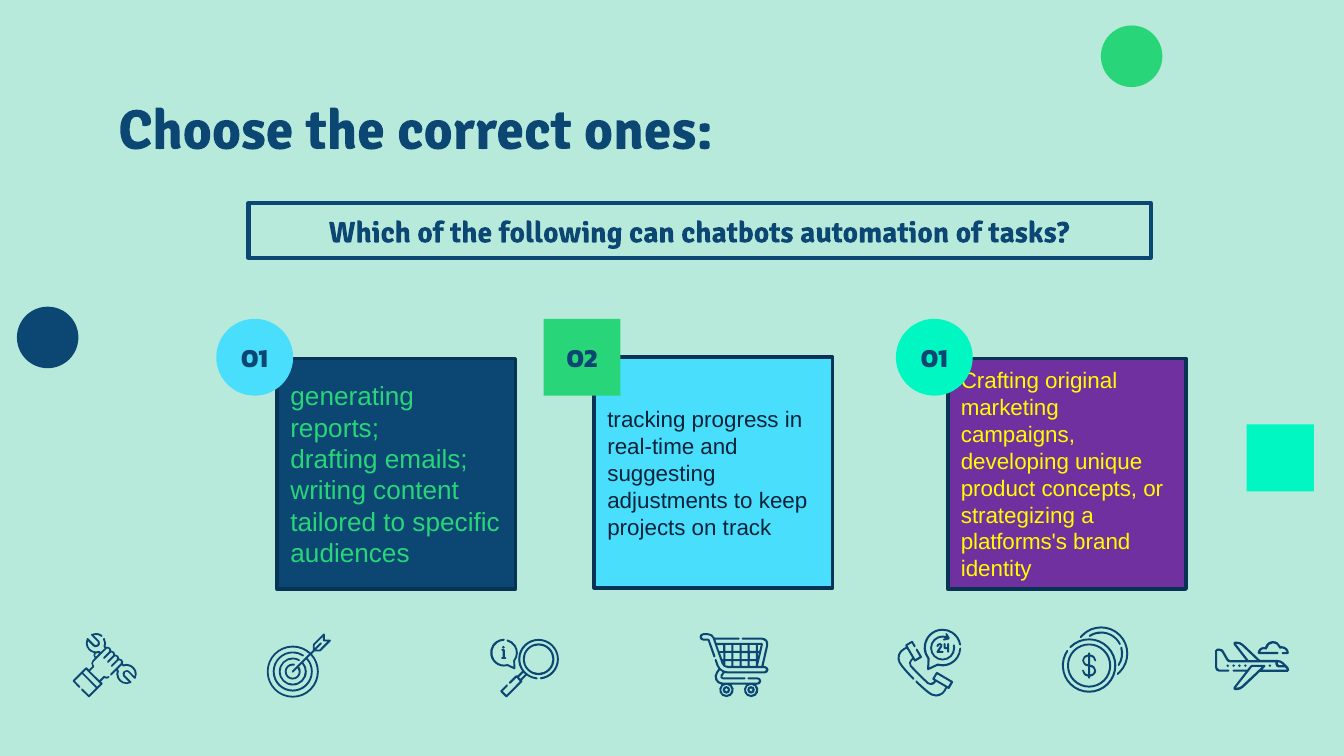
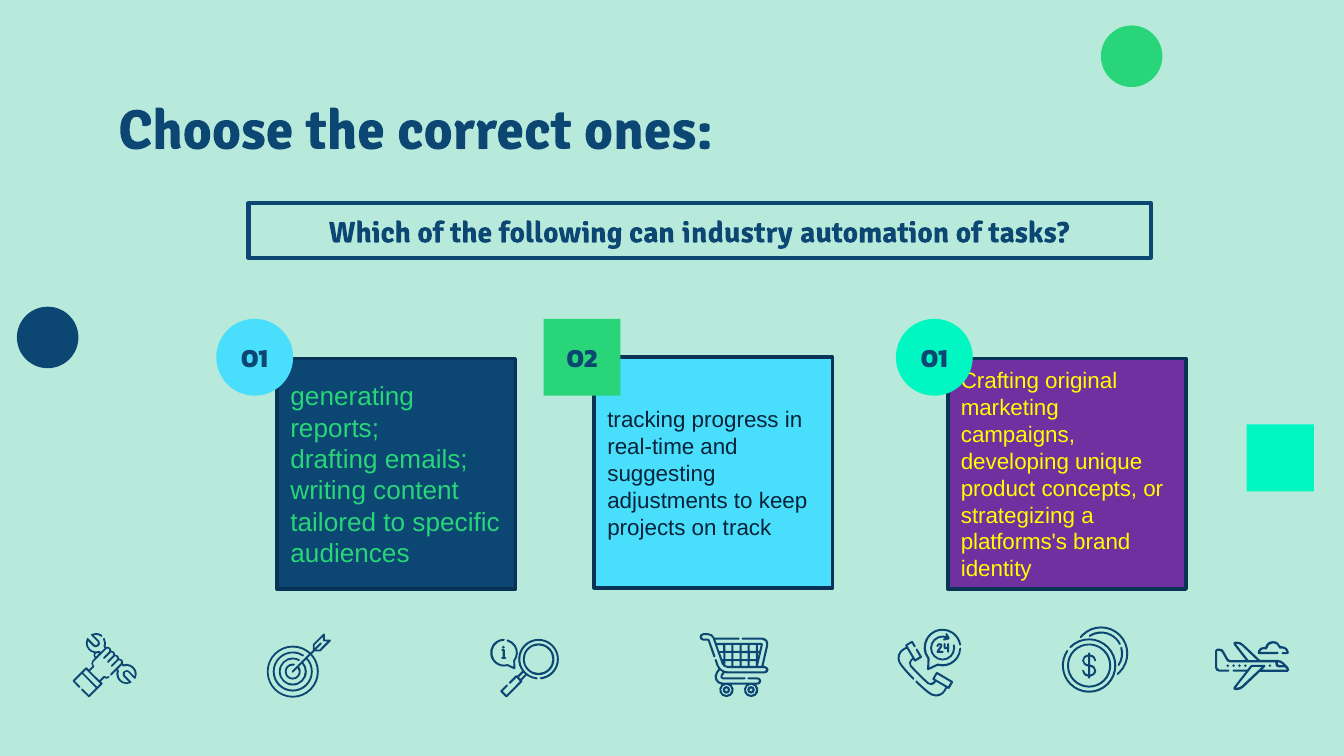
chatbots: chatbots -> industry (737, 233)
